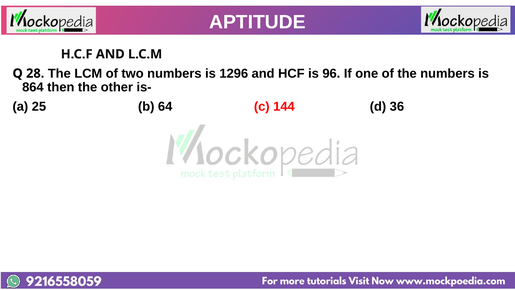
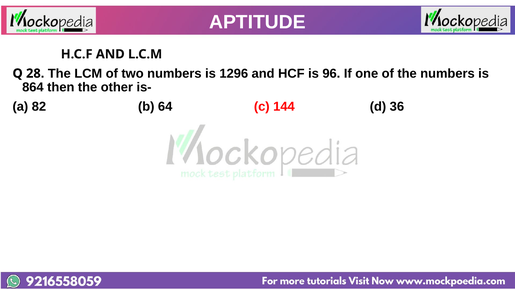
25: 25 -> 82 (39, 107)
